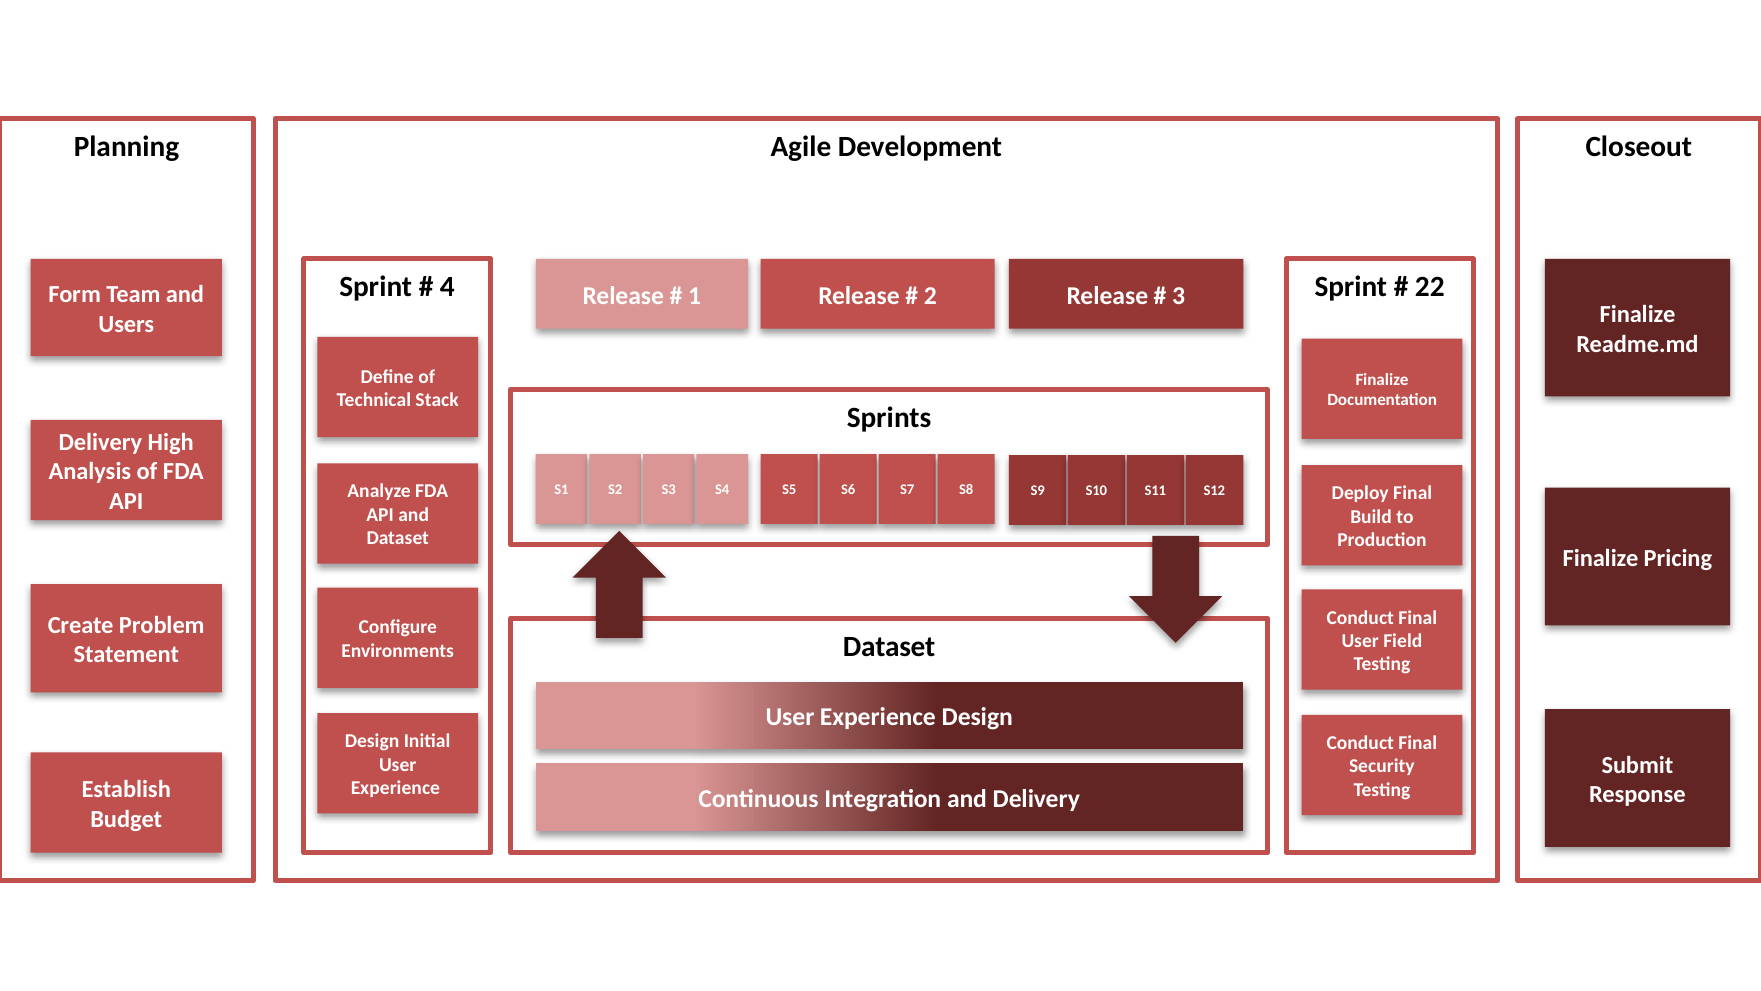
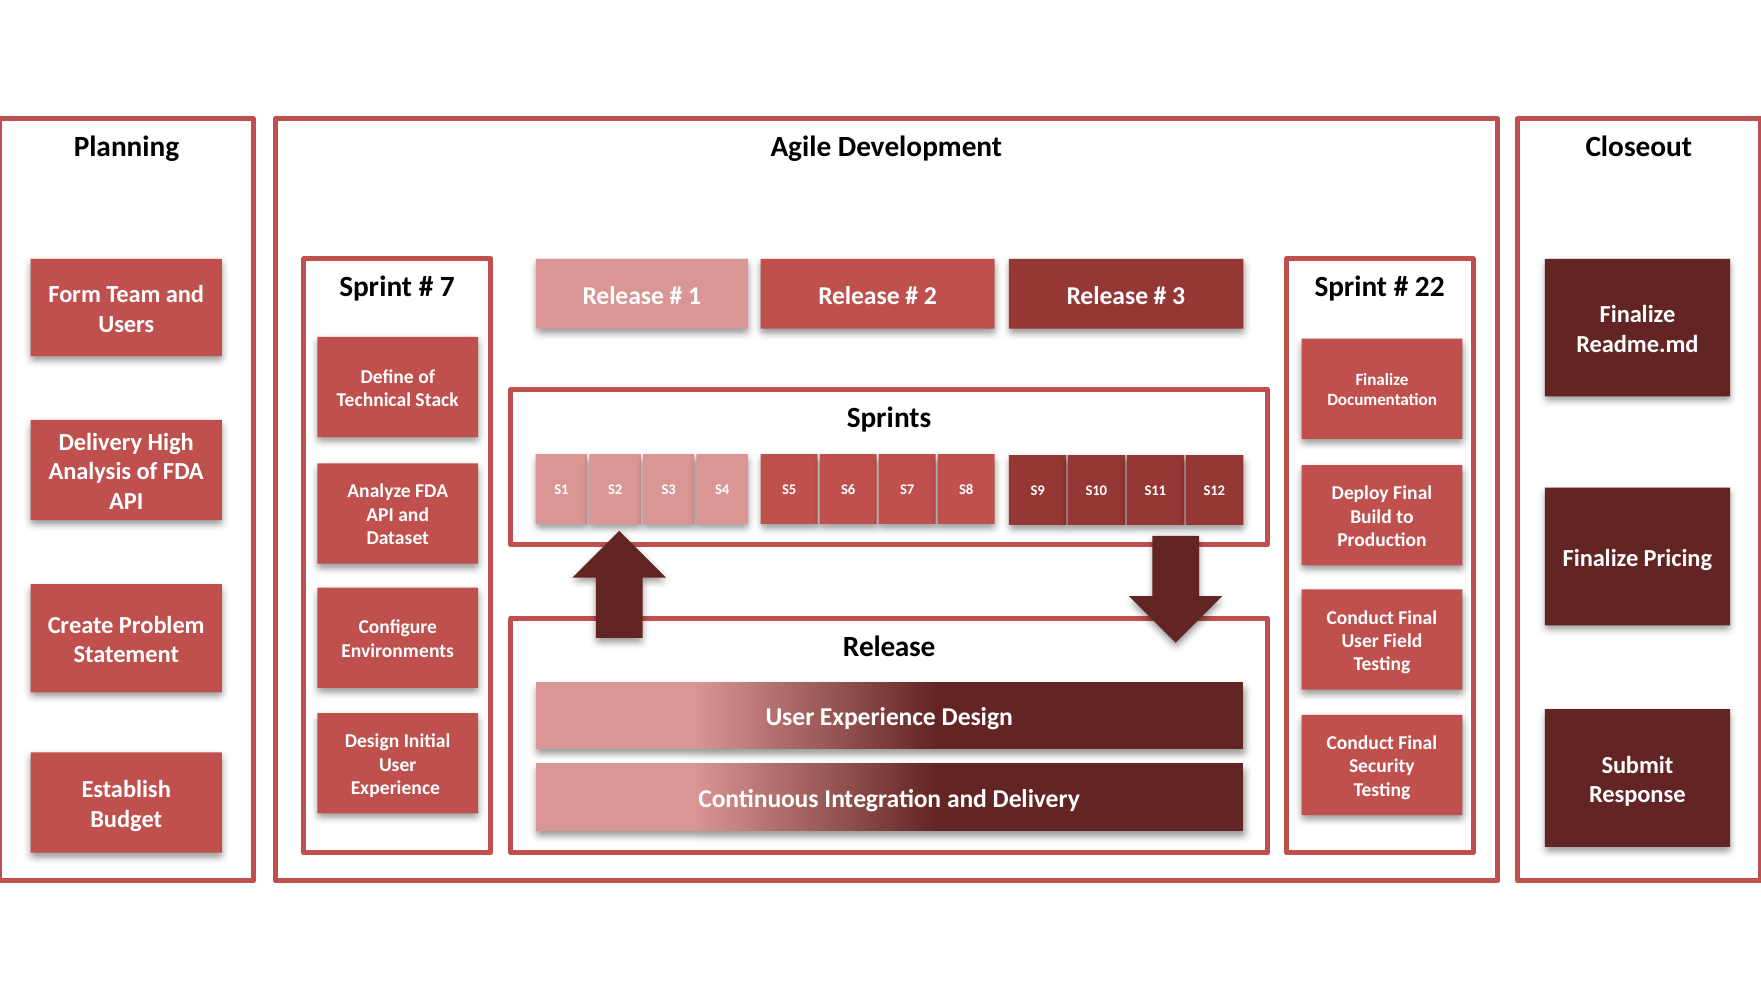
4: 4 -> 7 (447, 287)
Dataset: Dataset -> Release (889, 646)
